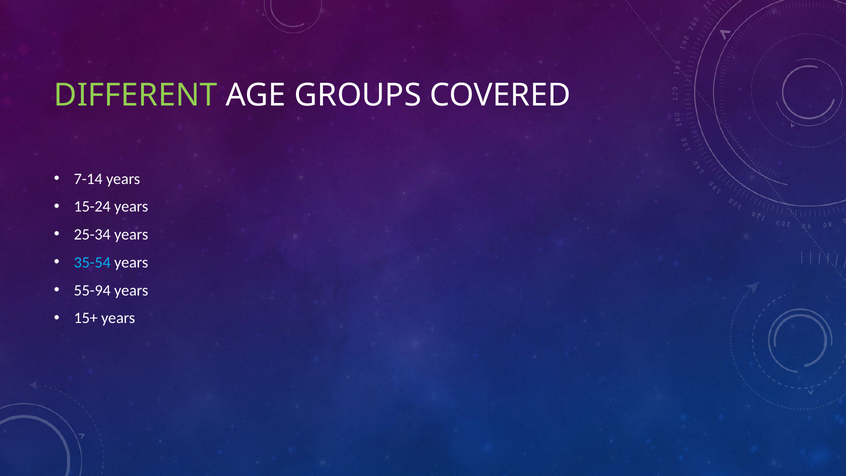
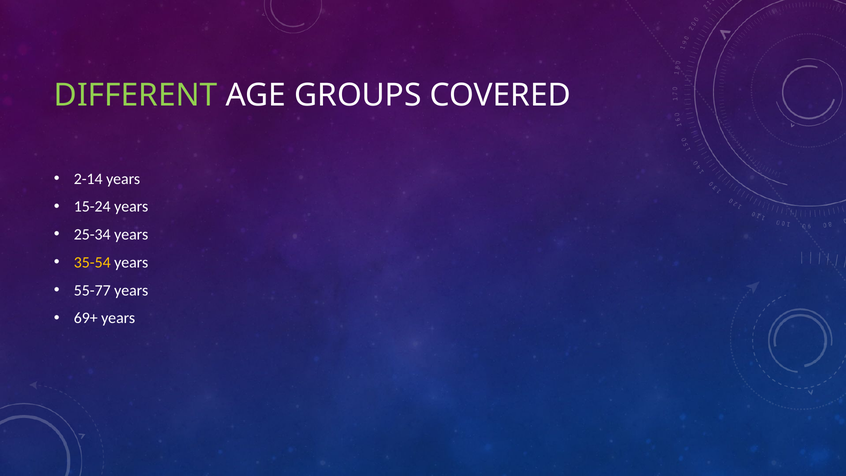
7-14: 7-14 -> 2-14 (88, 179)
35-54 colour: light blue -> yellow (92, 262)
55-94: 55-94 -> 55-77 (92, 290)
15+: 15+ -> 69+ (86, 318)
